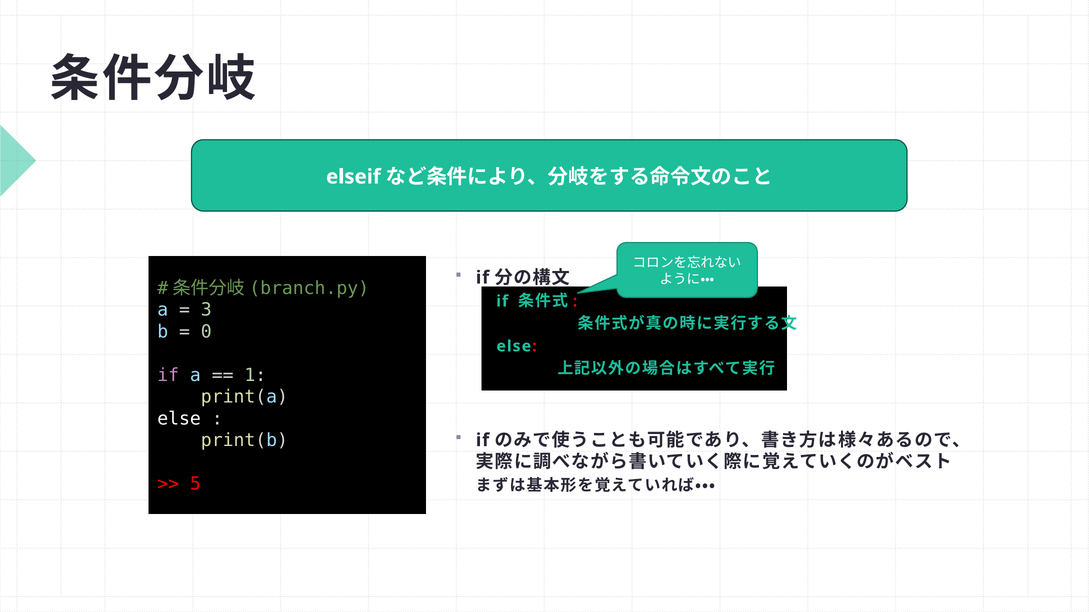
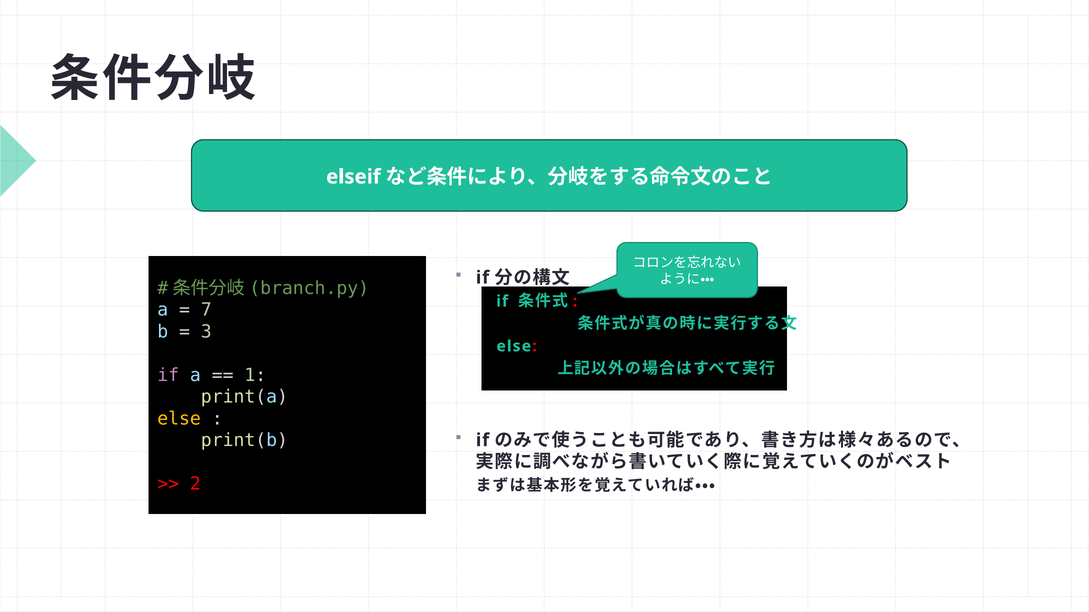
3: 3 -> 7 (206, 310)
0: 0 -> 3 (206, 332)
else colour: white -> yellow (179, 419)
5: 5 -> 2 (195, 484)
